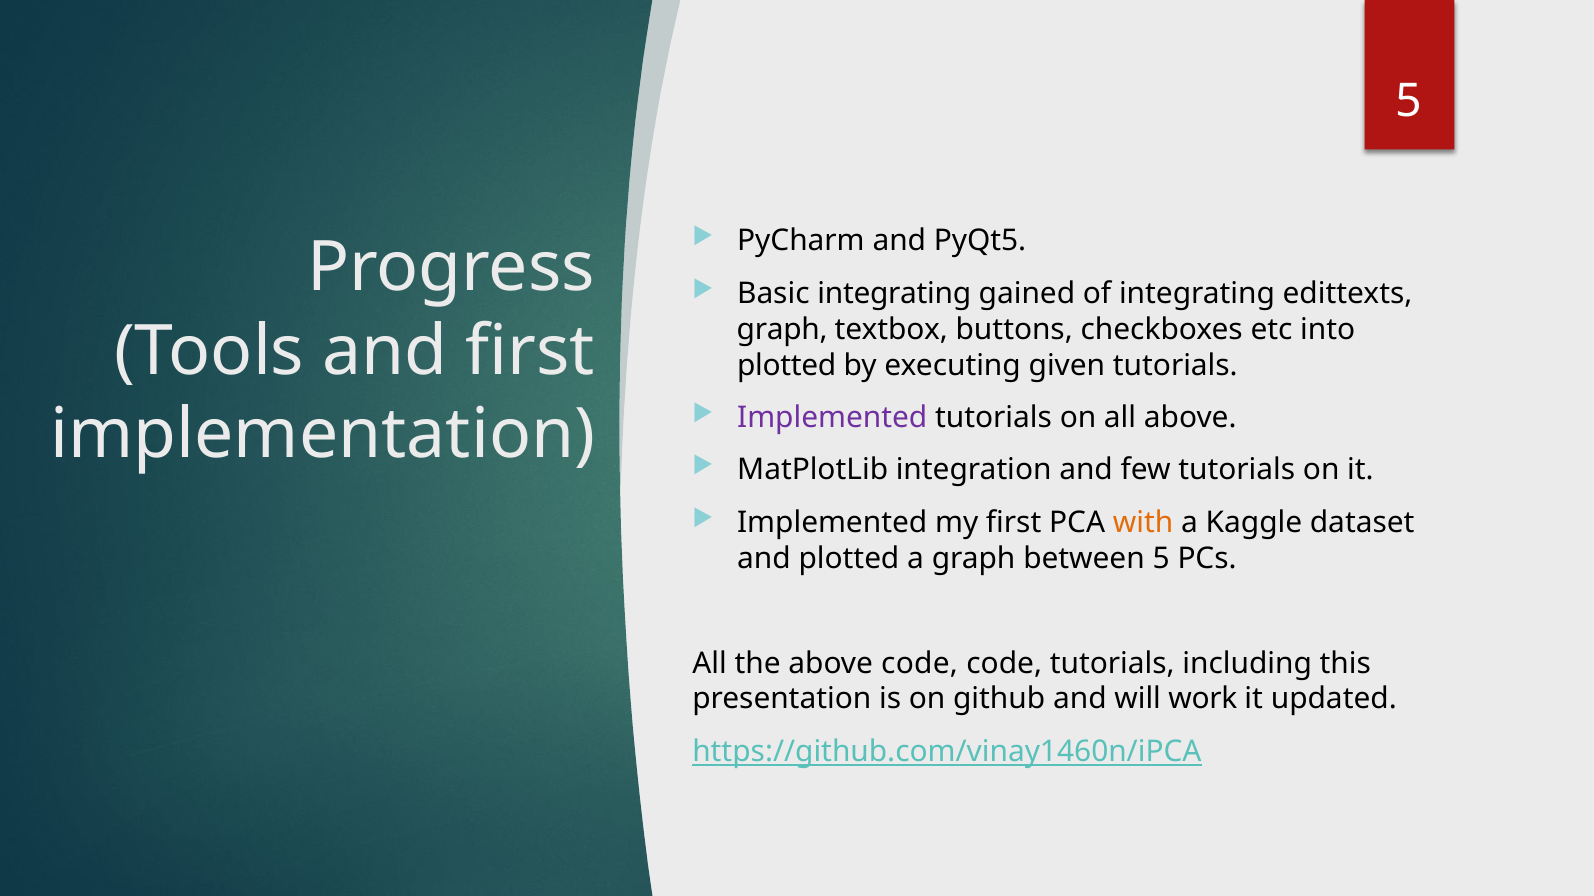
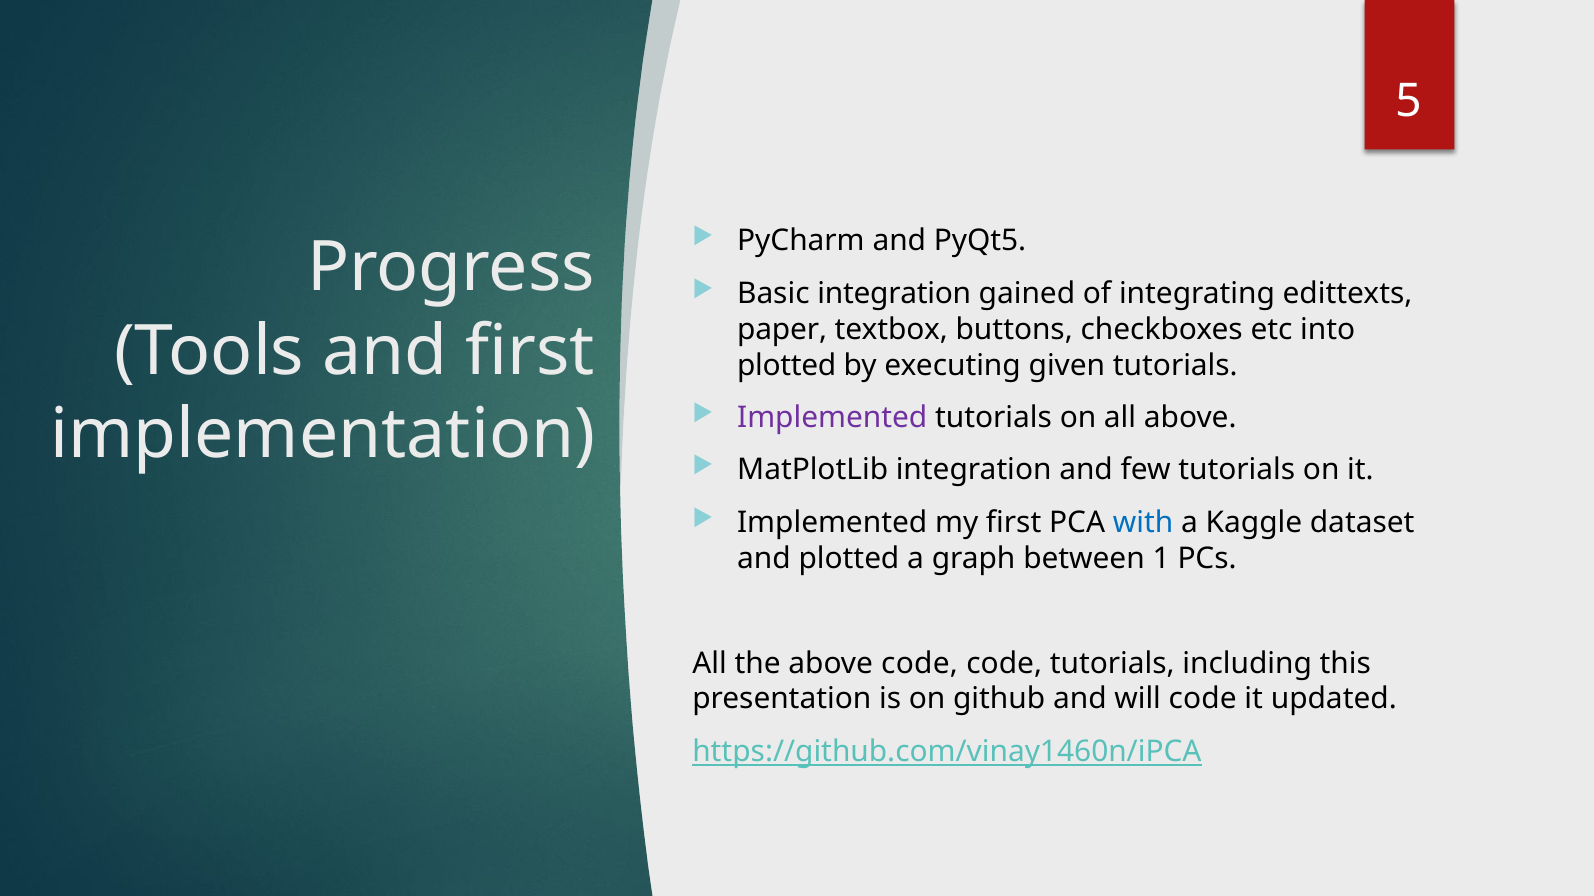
Basic integrating: integrating -> integration (894, 294)
graph: graph -> paper (782, 330)
with colour: orange -> blue (1143, 523)
between 5: 5 -> 1 (1161, 559)
will work: work -> code (1203, 700)
